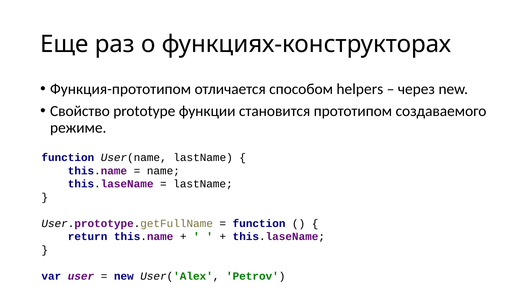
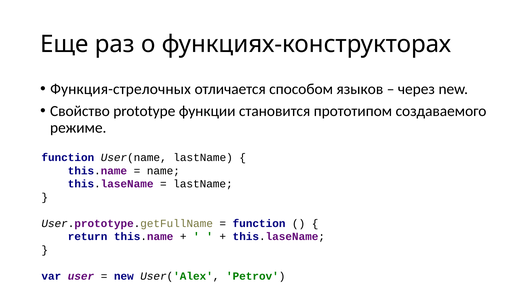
Функция-прототипом: Функция-прототипом -> Функция-стрелочных (121, 89)
helpers: helpers -> языков (360, 89)
